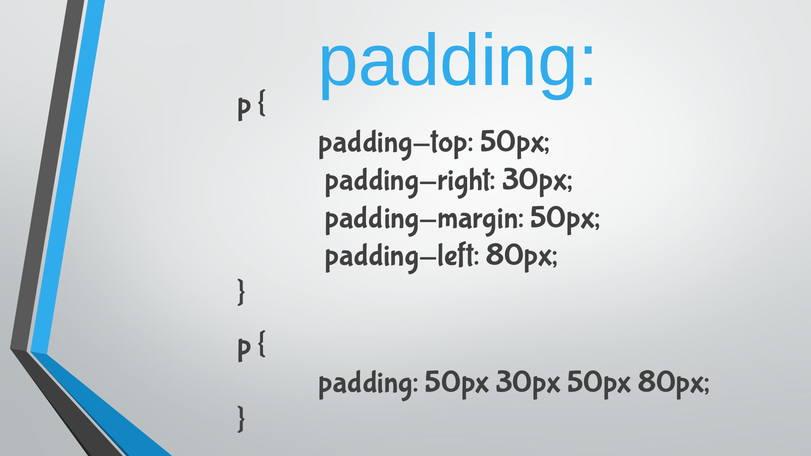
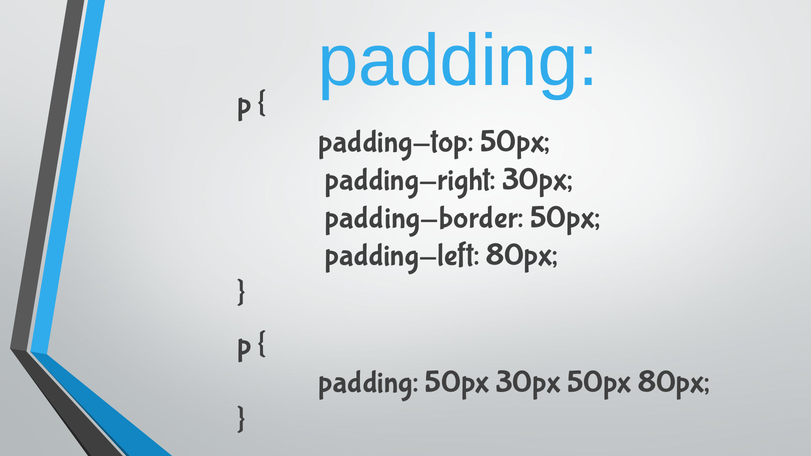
padding-margin: padding-margin -> padding-border (424, 217)
